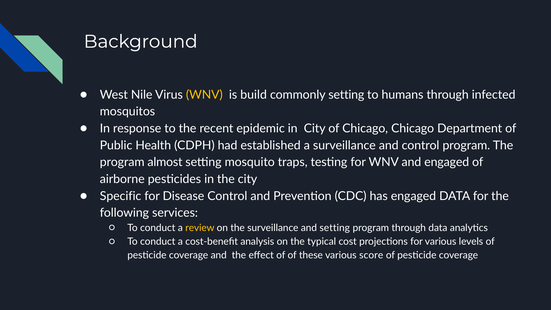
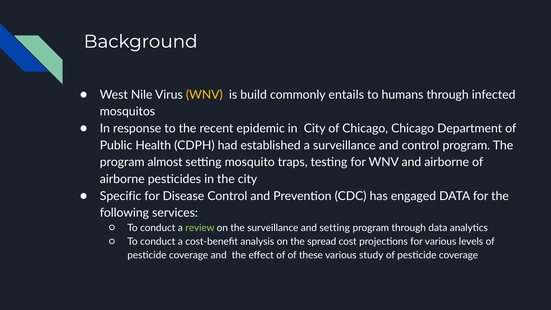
commonly setting: setting -> entails (346, 95)
and engaged: engaged -> airborne (447, 162)
review colour: yellow -> light green (200, 228)
typical: typical -> spread (322, 242)
score: score -> study (371, 255)
